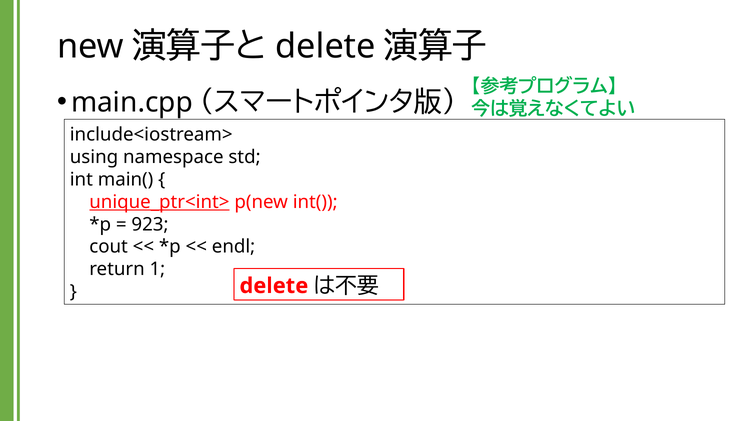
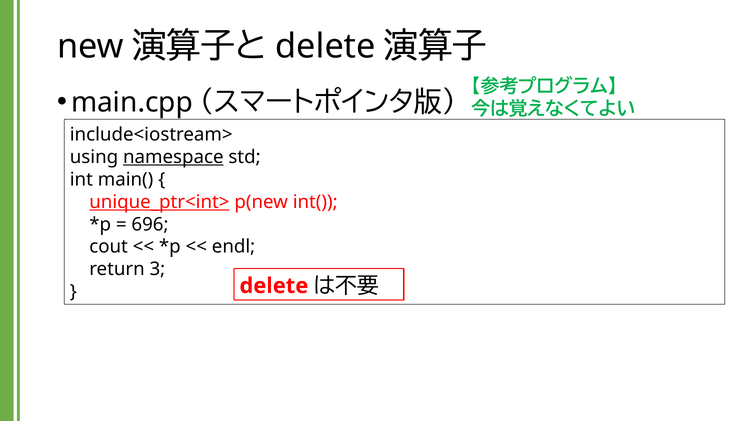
namespace underline: none -> present (173, 157)
923: 923 -> 696 (150, 224)
1: 1 -> 3 (157, 269)
